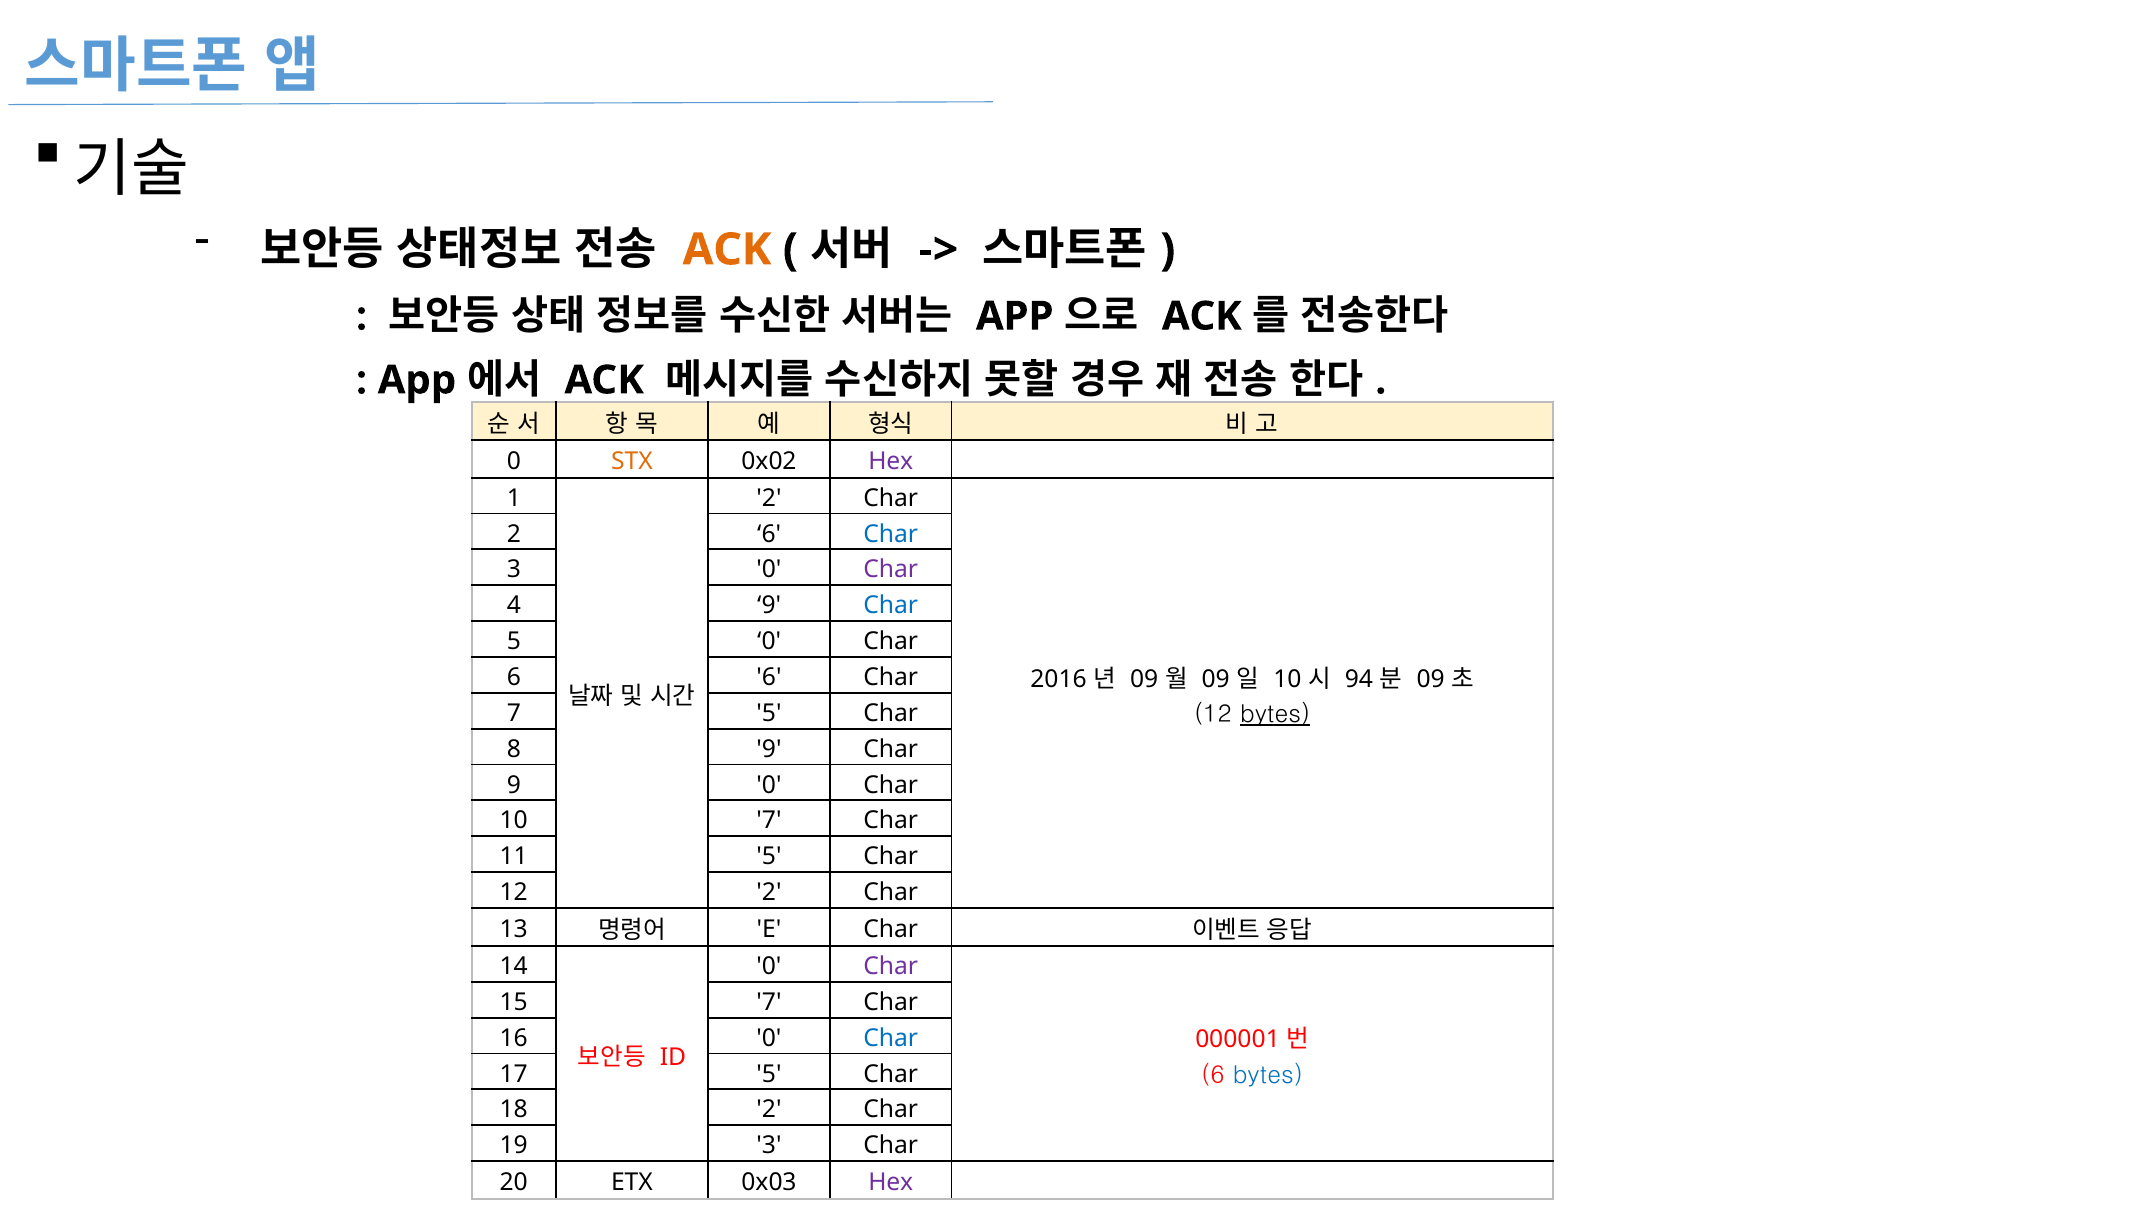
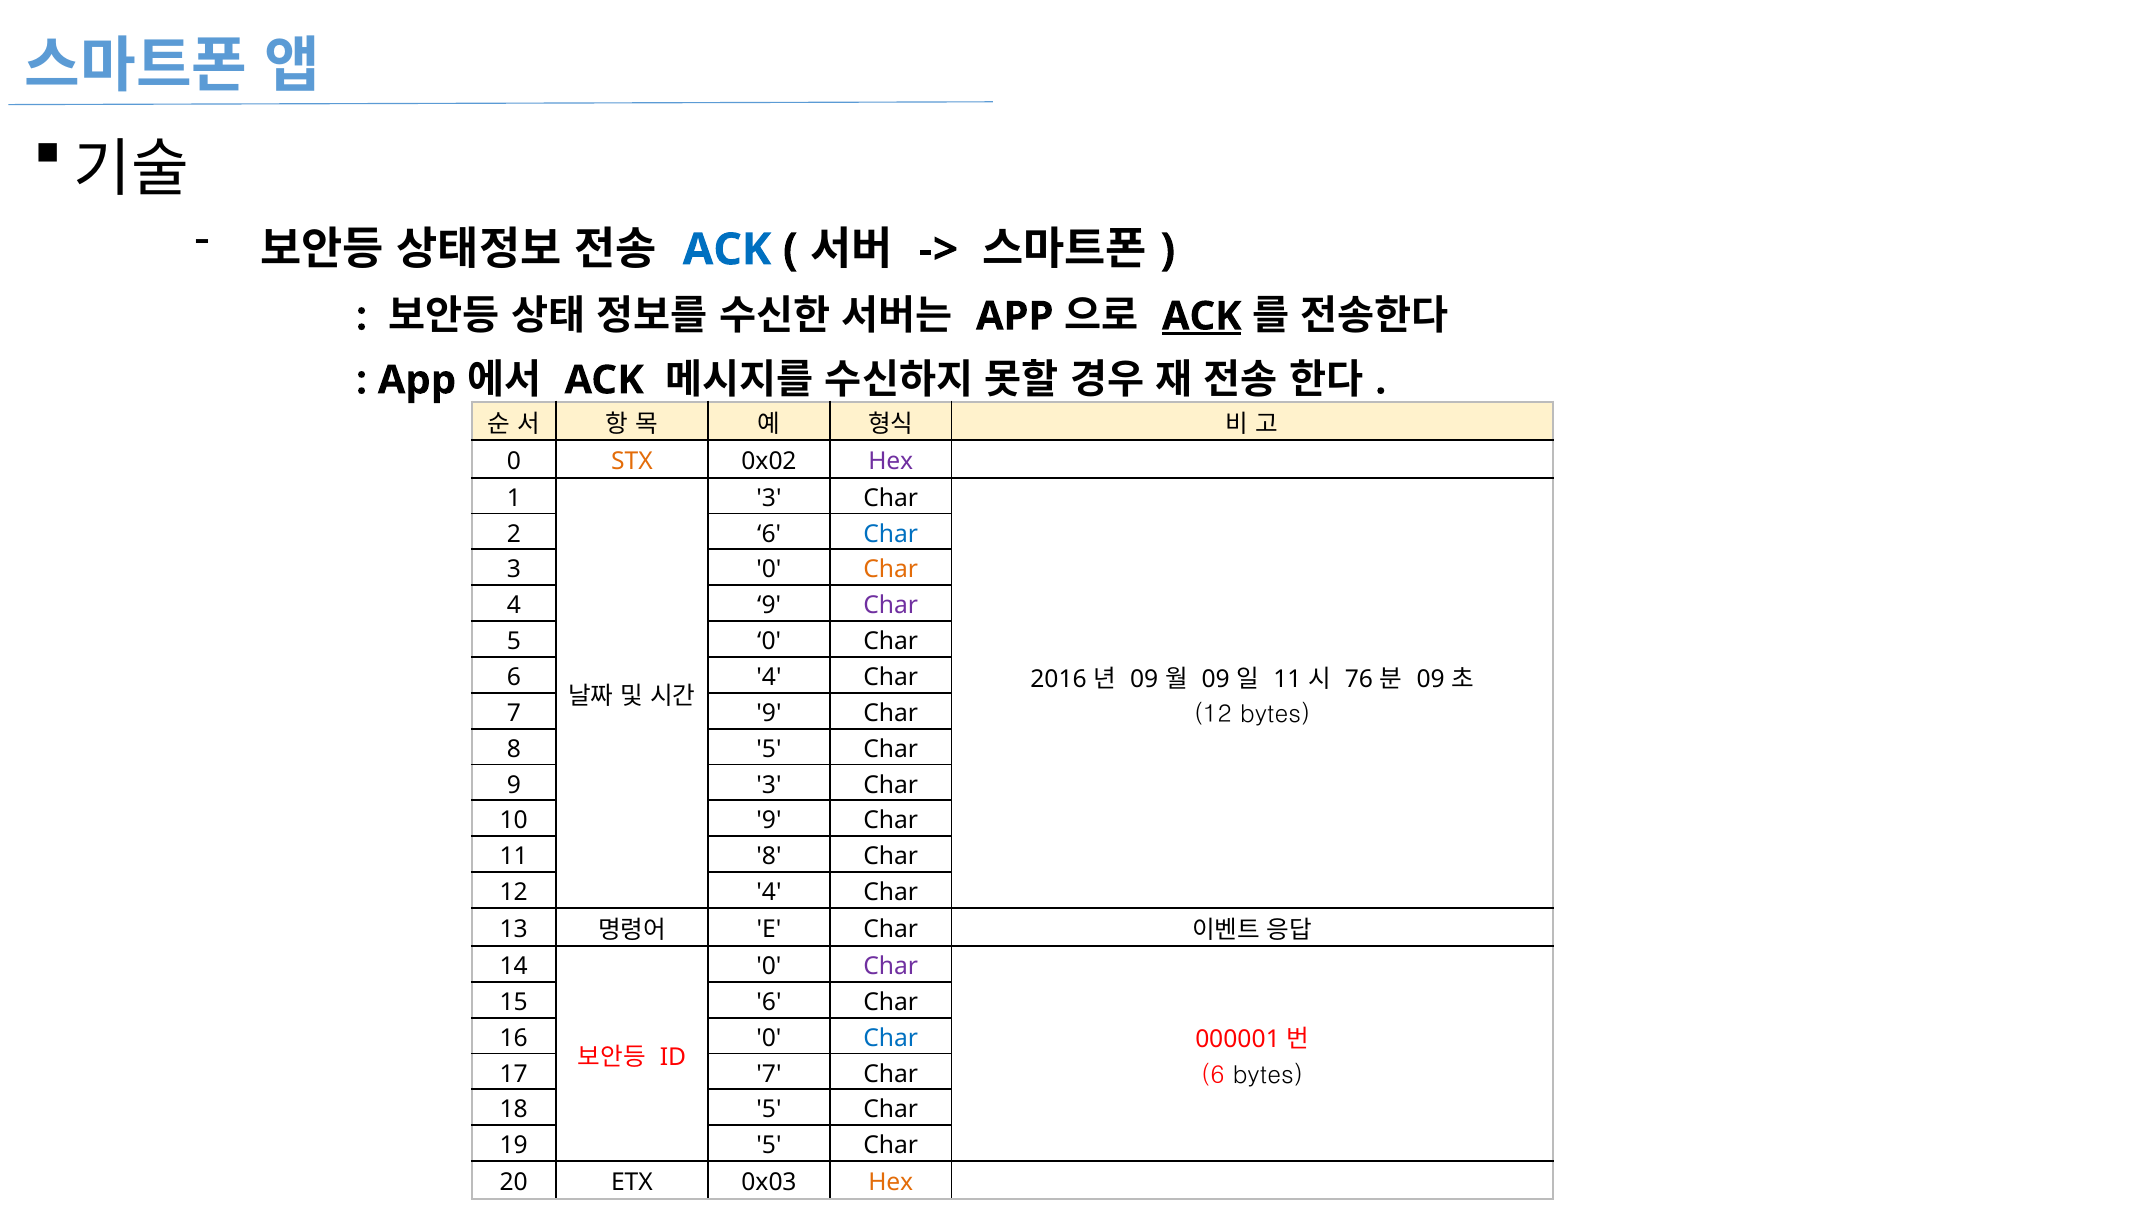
ACK colour: orange -> blue (727, 250)
ACK underline: none -> present (1202, 316)
2: 2 -> 3 (769, 498)
Char colour: purple -> orange (891, 570)
Char colour: blue -> purple (891, 606)
6 6: 6 -> 4 (769, 678)
10: 10 -> 11 (1287, 679)
94: 94 -> 76 (1359, 679)
bytes underline: present -> none (1275, 714)
7 5: 5 -> 9 (769, 713)
8 9: 9 -> 5 (769, 749)
9 0: 0 -> 3 (769, 785)
10 7: 7 -> 9 (769, 821)
11 5: 5 -> 8 (769, 857)
12 2: 2 -> 4 (769, 893)
15 7: 7 -> 6 (769, 1003)
bytes colour: blue -> black (1268, 1075)
17 5: 5 -> 7 (769, 1074)
18 2: 2 -> 5 (769, 1110)
19 3: 3 -> 5 (769, 1146)
Hex colour: purple -> orange (891, 1183)
